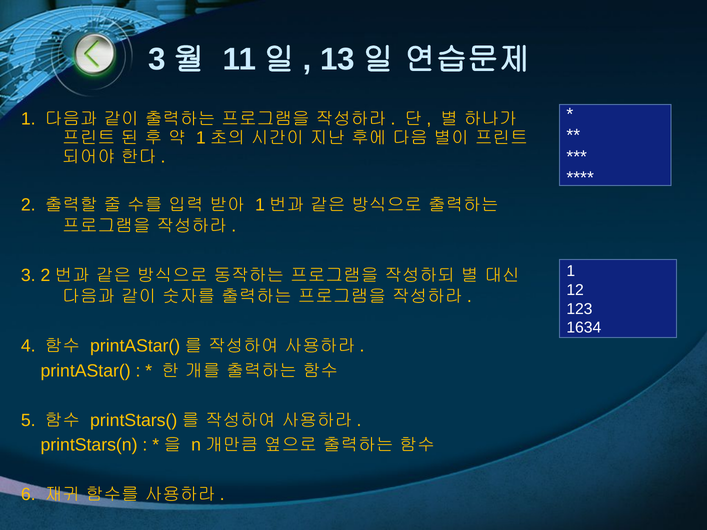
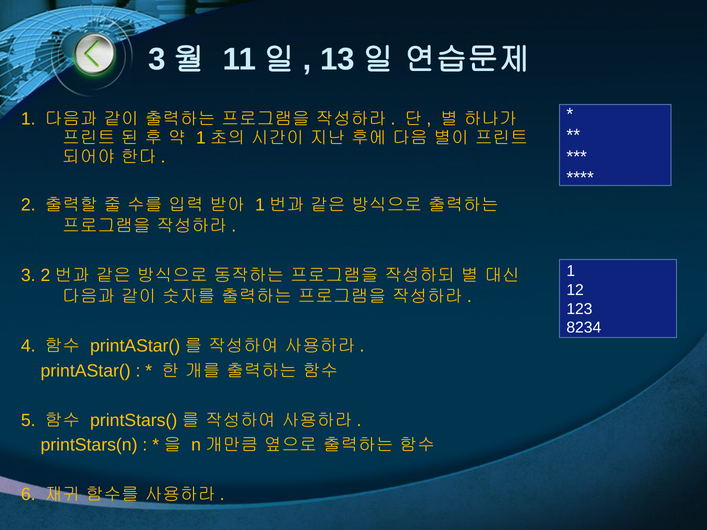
1634: 1634 -> 8234 (584, 328)
